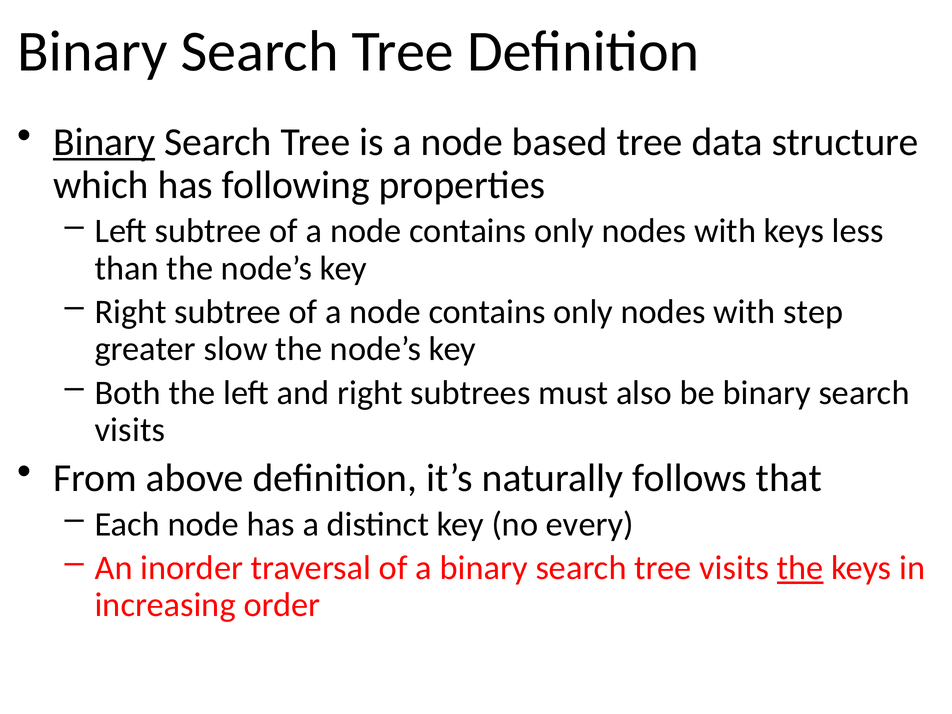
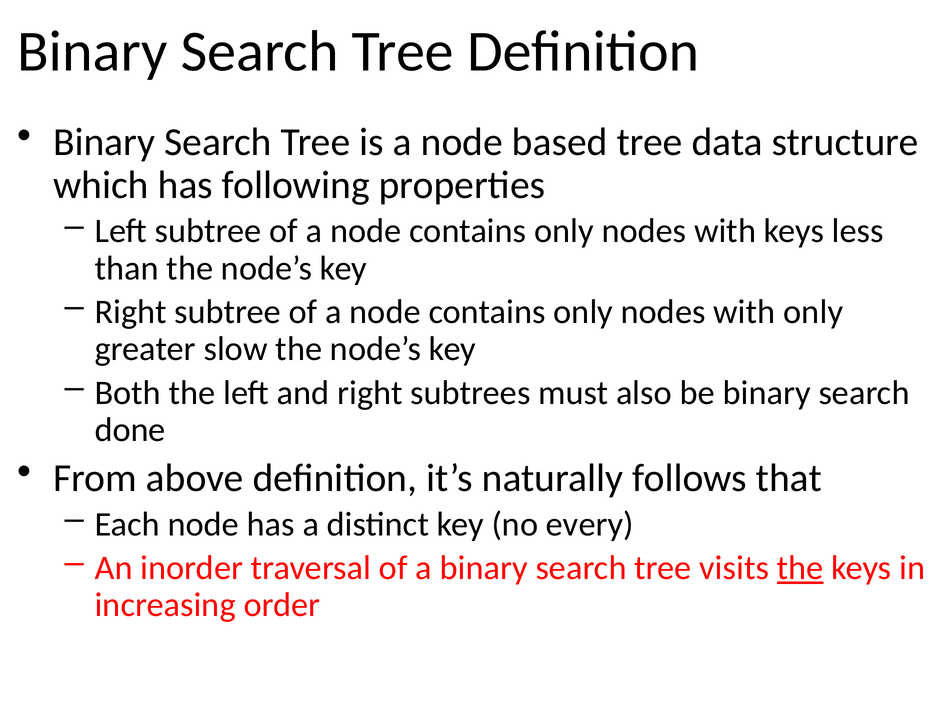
Binary underline: present -> none (104, 142)
with step: step -> only (813, 312)
visits: visits -> done (130, 430)
